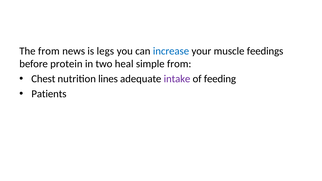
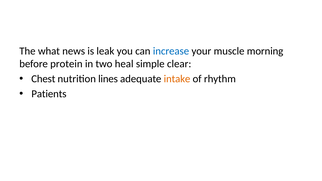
The from: from -> what (49, 51)
legs: legs -> leak (105, 51)
feedings: feedings -> morning (265, 51)
simple from: from -> clear (179, 64)
intake colour: purple -> orange (177, 79)
feeding: feeding -> rhythm (220, 79)
